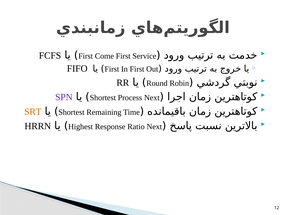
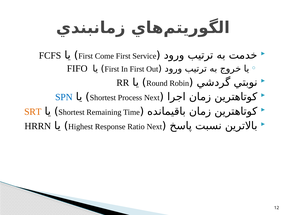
SPN colour: purple -> blue (64, 97)
